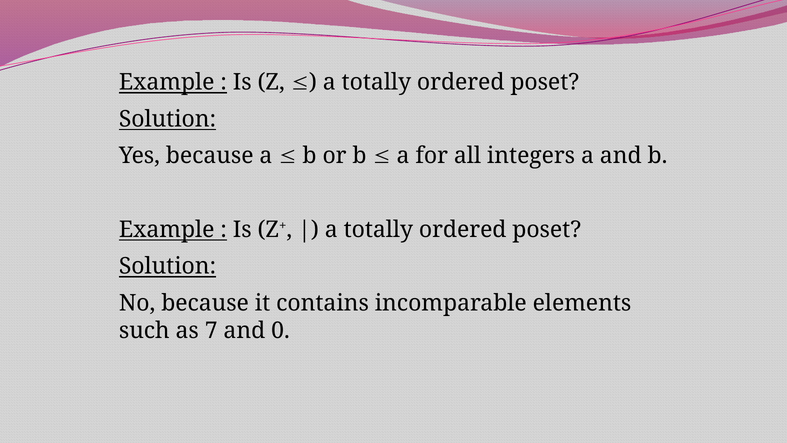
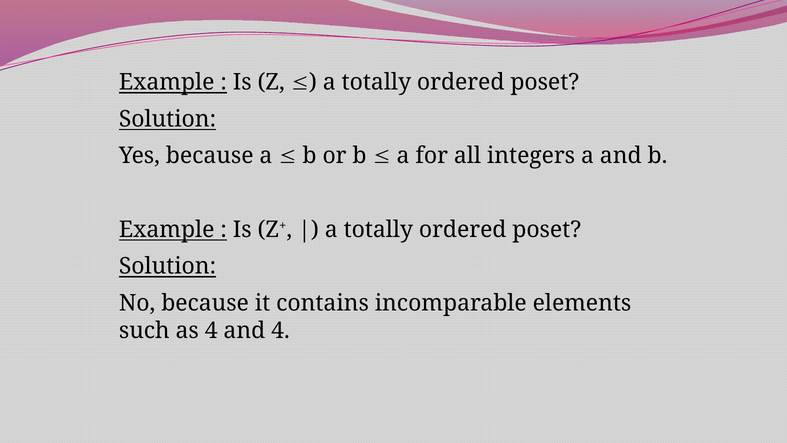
as 7: 7 -> 4 (211, 330)
and 0: 0 -> 4 (280, 330)
